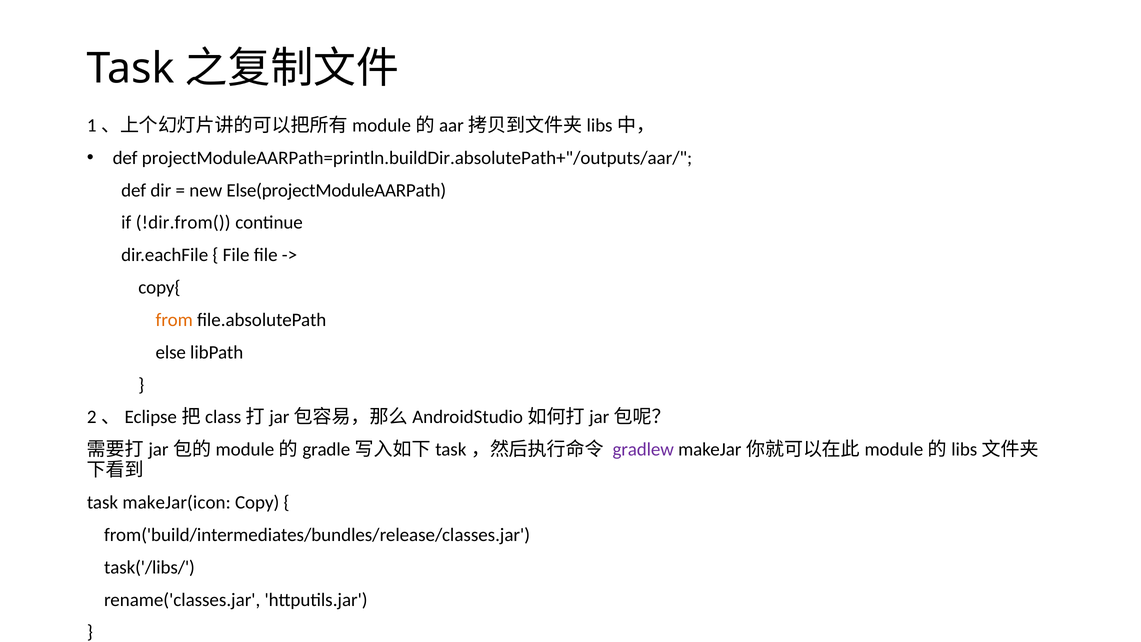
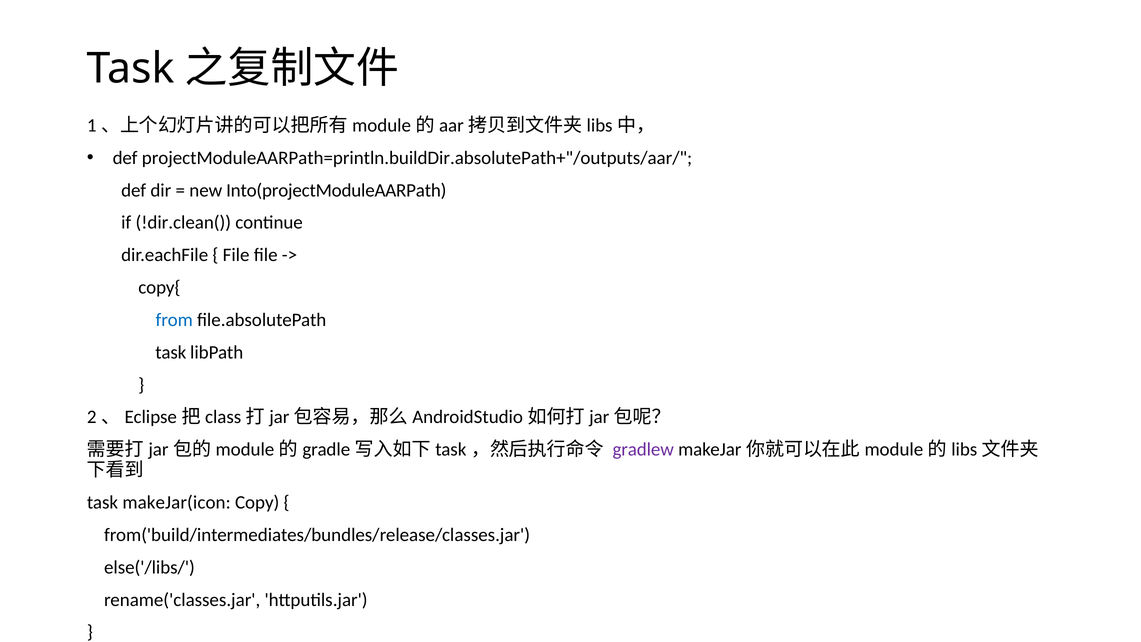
Else(projectModuleAARPath: Else(projectModuleAARPath -> Into(projectModuleAARPath (336, 190)
!dir.from(: !dir.from( -> !dir.clean( (183, 223)
from colour: orange -> blue (174, 320)
else: else -> task (171, 352)
task('/libs/: task('/libs/ -> else('/libs/ (149, 567)
